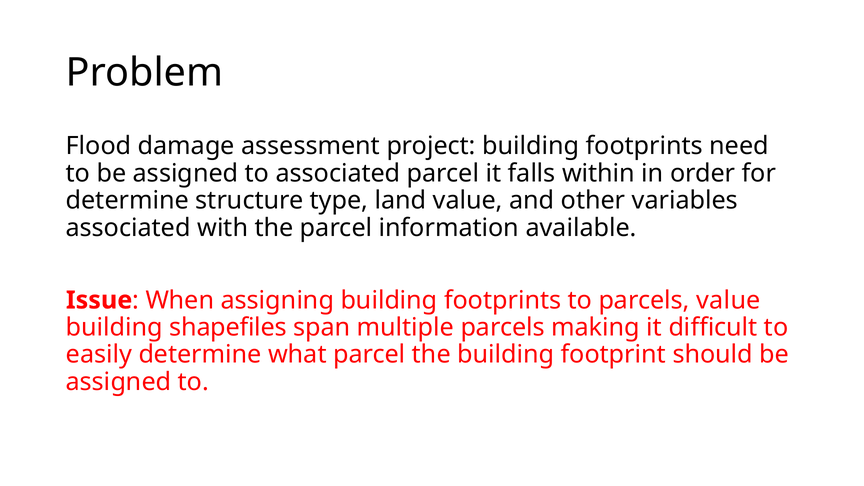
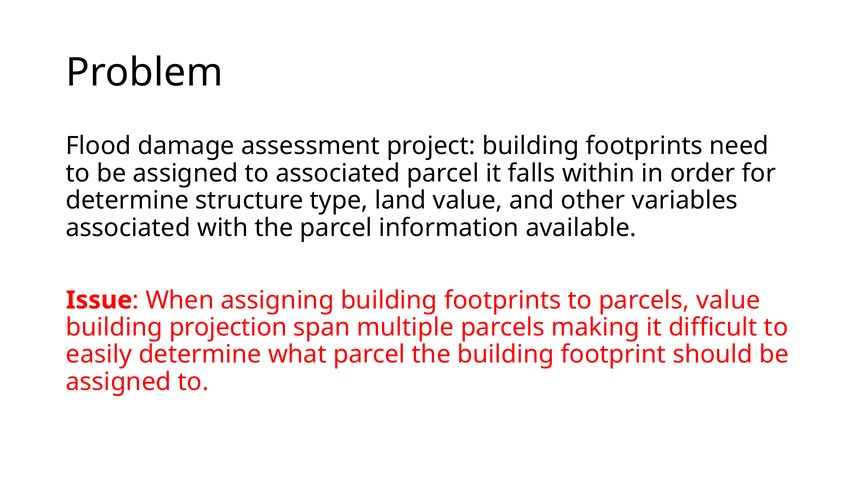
shapefiles: shapefiles -> projection (228, 327)
